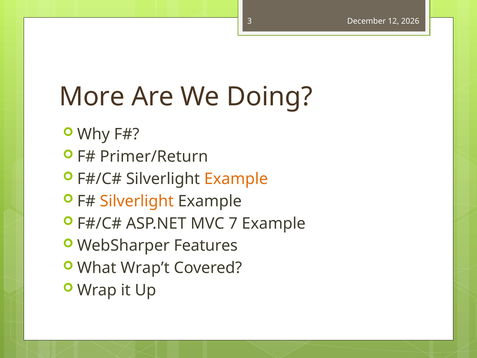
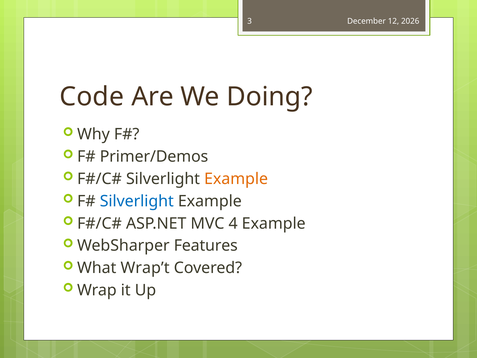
More: More -> Code (92, 97)
Primer/Return: Primer/Return -> Primer/Demos (154, 157)
Silverlight colour: orange -> blue (137, 201)
7: 7 -> 4 (233, 223)
